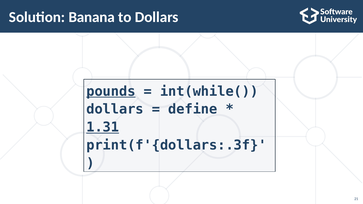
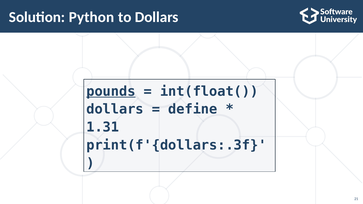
Banana: Banana -> Python (92, 17)
int(while(: int(while( -> int(float( (209, 91)
1.31 underline: present -> none (103, 127)
